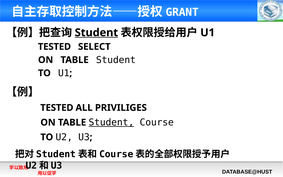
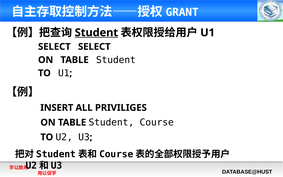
TESTED: TESTED -> SELECT (54, 47)
TESTED: TESTED -> INSERT (57, 108)
Student underline: present -> none (111, 122)
